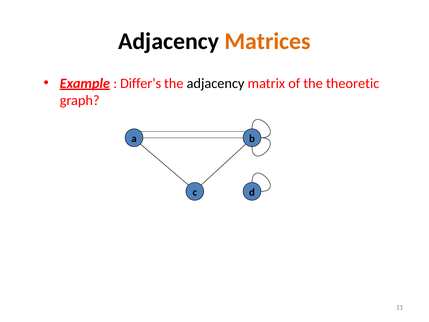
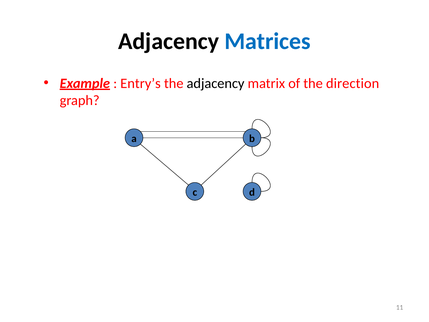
Matrices colour: orange -> blue (268, 41)
Differ’s: Differ’s -> Entry’s (140, 83)
theoretic: theoretic -> direction (353, 83)
